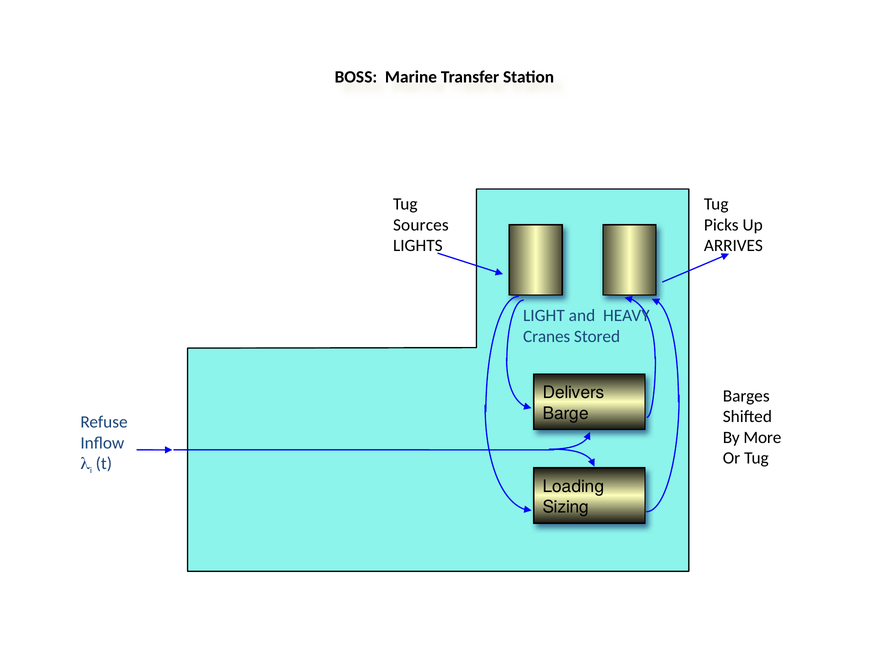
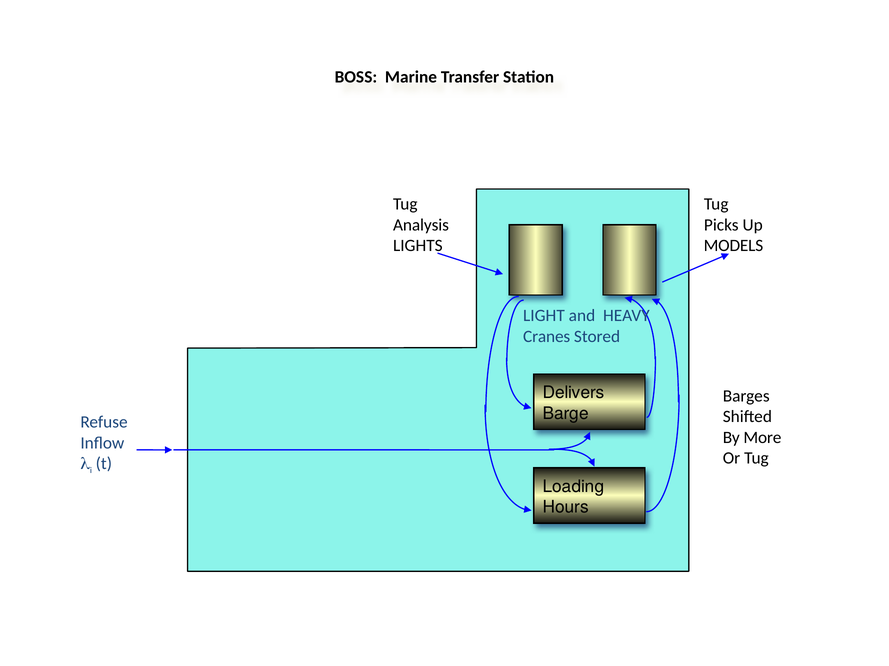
Sources: Sources -> Analysis (421, 225)
ARRIVES: ARRIVES -> MODELS (733, 246)
Sizing: Sizing -> Hours (566, 508)
